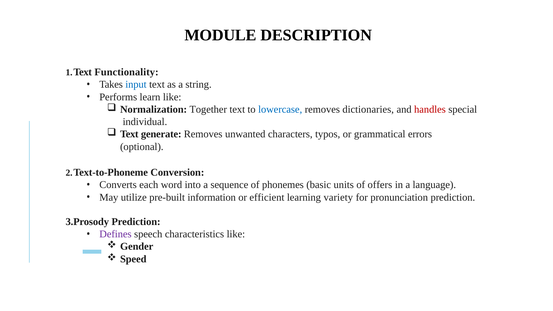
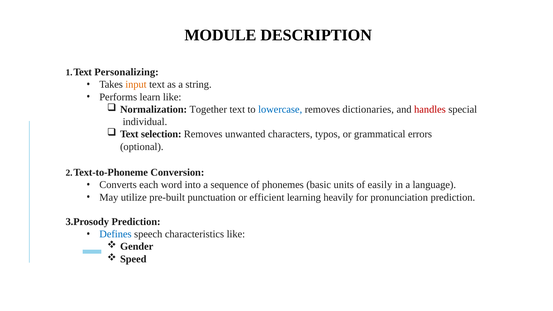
Functionality: Functionality -> Personalizing (127, 72)
input colour: blue -> orange (136, 84)
generate: generate -> selection (161, 134)
offers: offers -> easily (380, 185)
information: information -> punctuation (212, 197)
variety: variety -> heavily (338, 197)
Defines colour: purple -> blue (115, 234)
